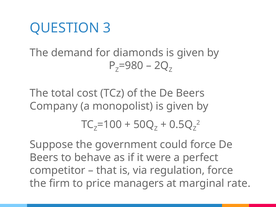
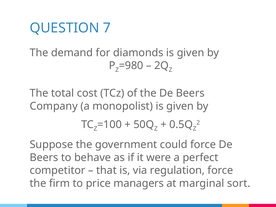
3: 3 -> 7 (107, 28)
rate: rate -> sort (239, 183)
